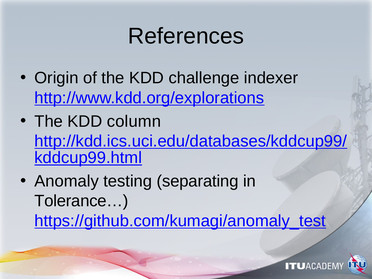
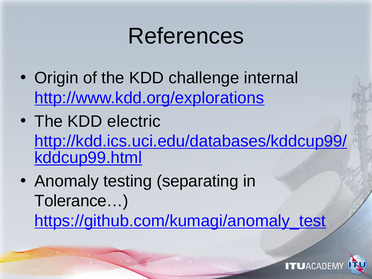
indexer: indexer -> internal (271, 78)
column: column -> electric (134, 121)
